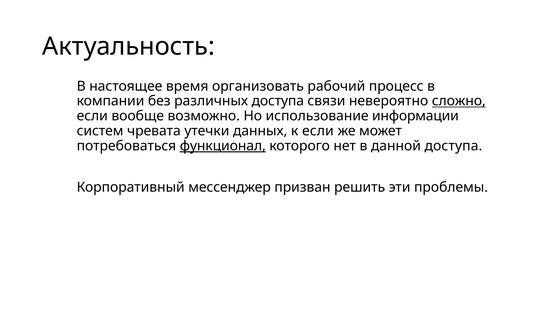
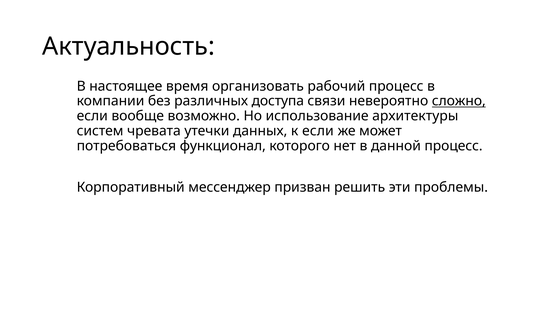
информации: информации -> архитектуры (415, 116)
функционал underline: present -> none (223, 146)
данной доступа: доступа -> процесс (454, 146)
